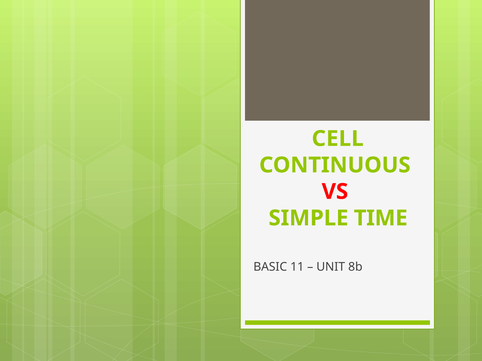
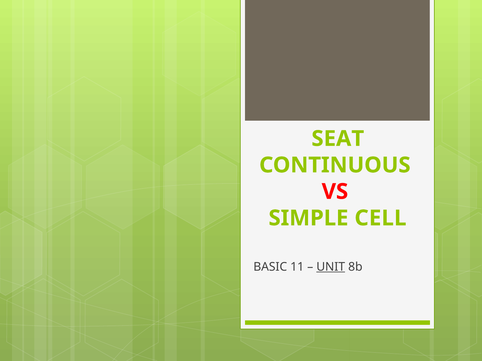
CELL: CELL -> SEAT (338, 139)
TIME: TIME -> CELL (380, 218)
UNIT underline: none -> present (331, 267)
